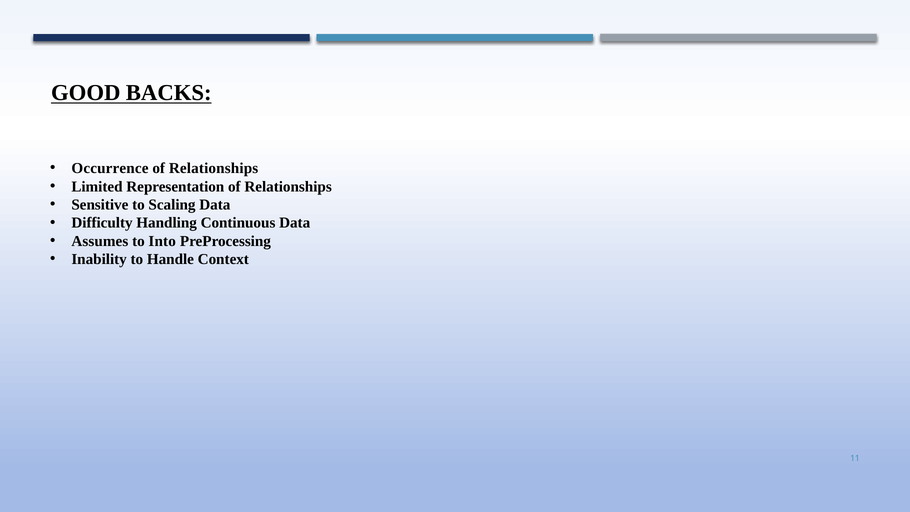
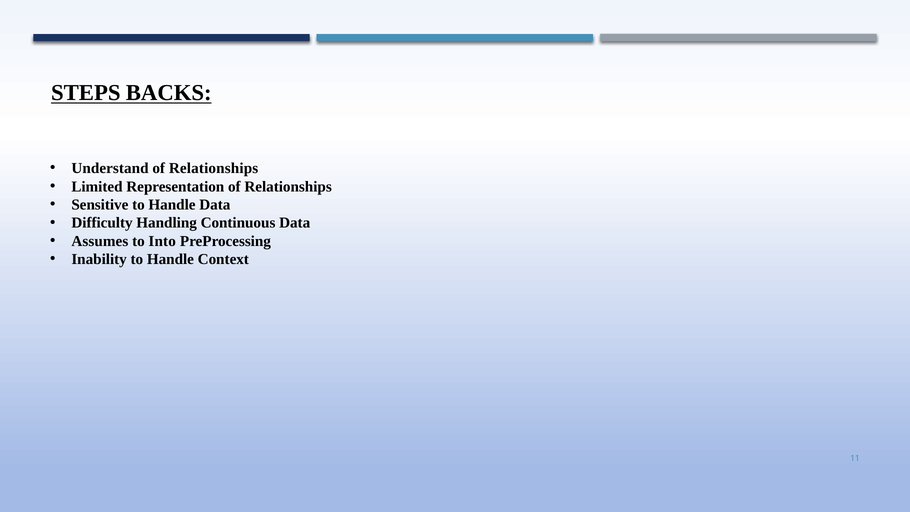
GOOD: GOOD -> STEPS (86, 93)
Occurrence: Occurrence -> Understand (110, 168)
Sensitive to Scaling: Scaling -> Handle (172, 205)
